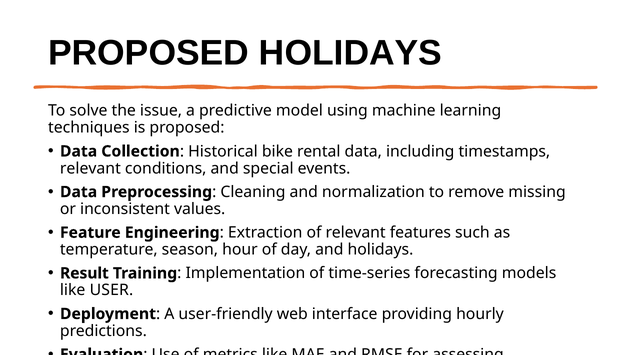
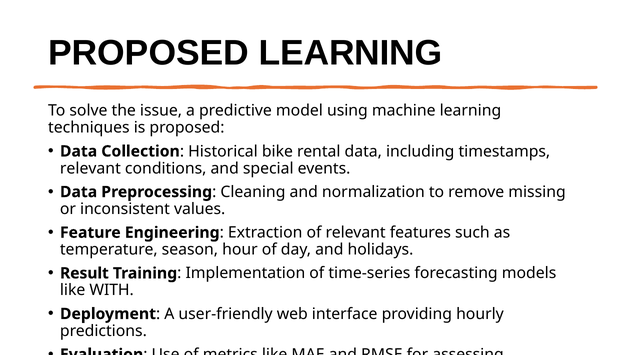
PROPOSED HOLIDAYS: HOLIDAYS -> LEARNING (351, 53)
USER: USER -> WITH (112, 290)
